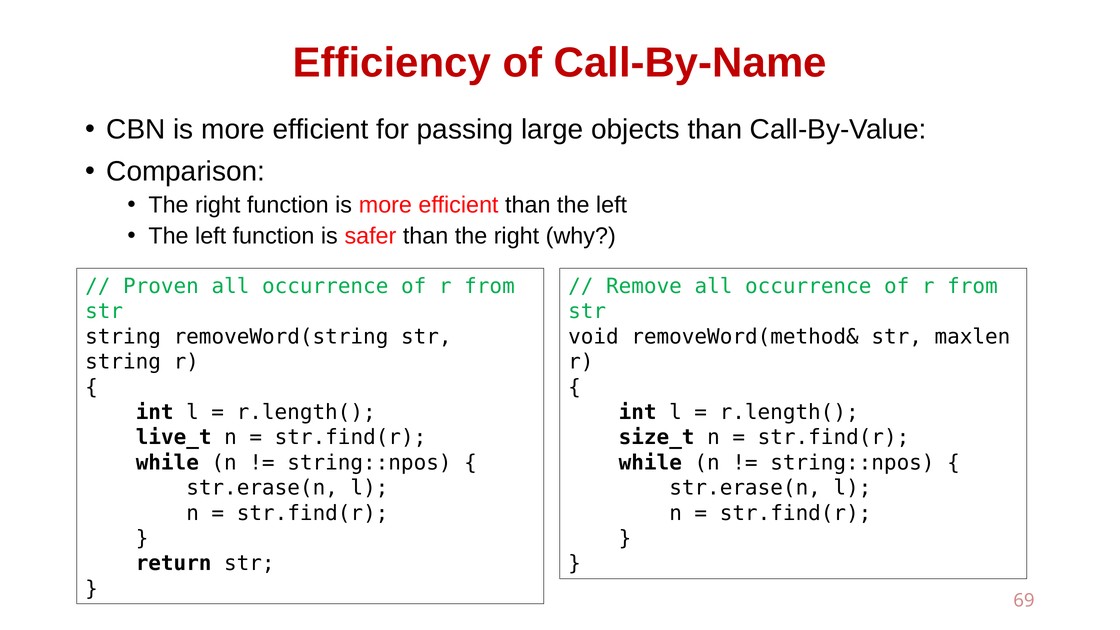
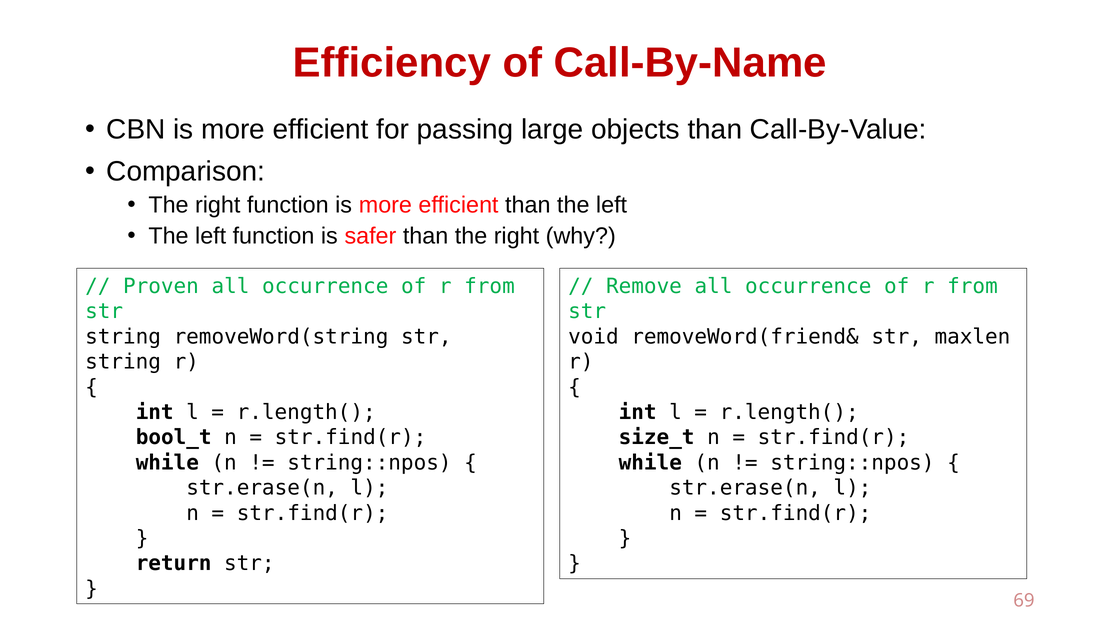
removeWord(method&: removeWord(method& -> removeWord(friend& (745, 337)
live_t: live_t -> bool_t (174, 438)
